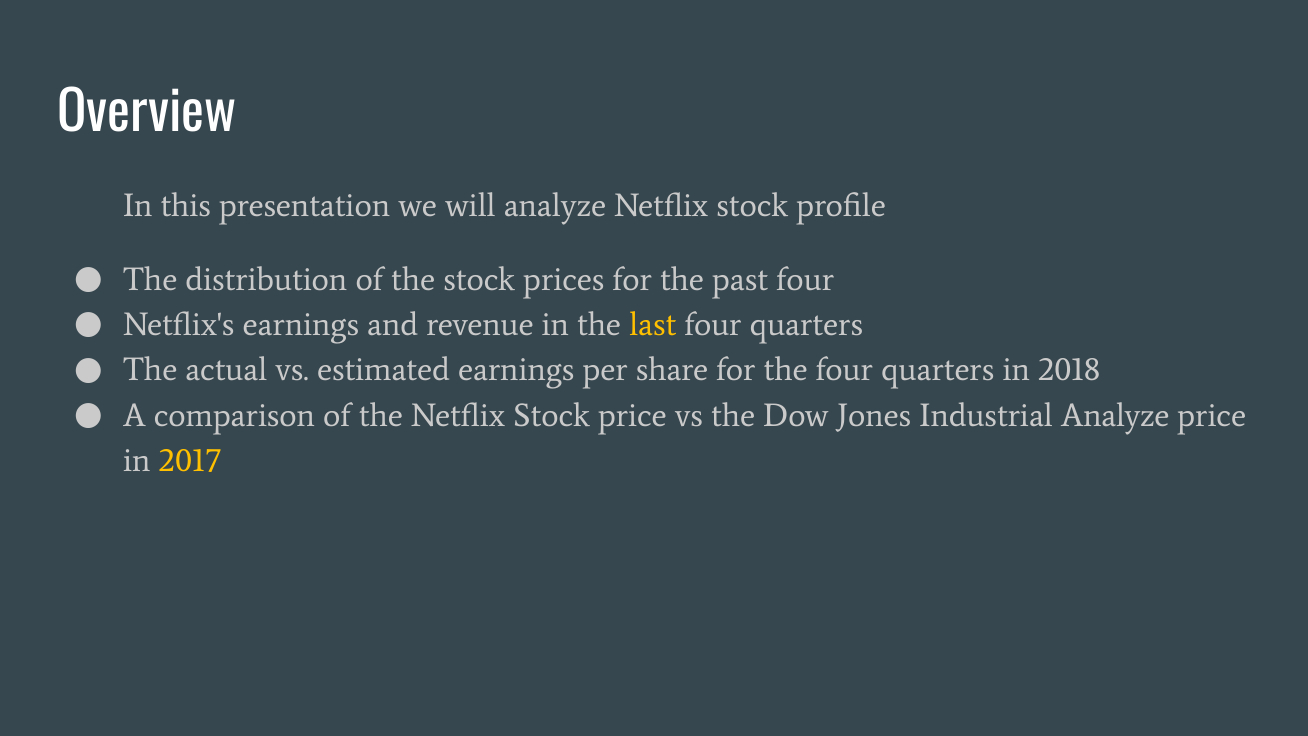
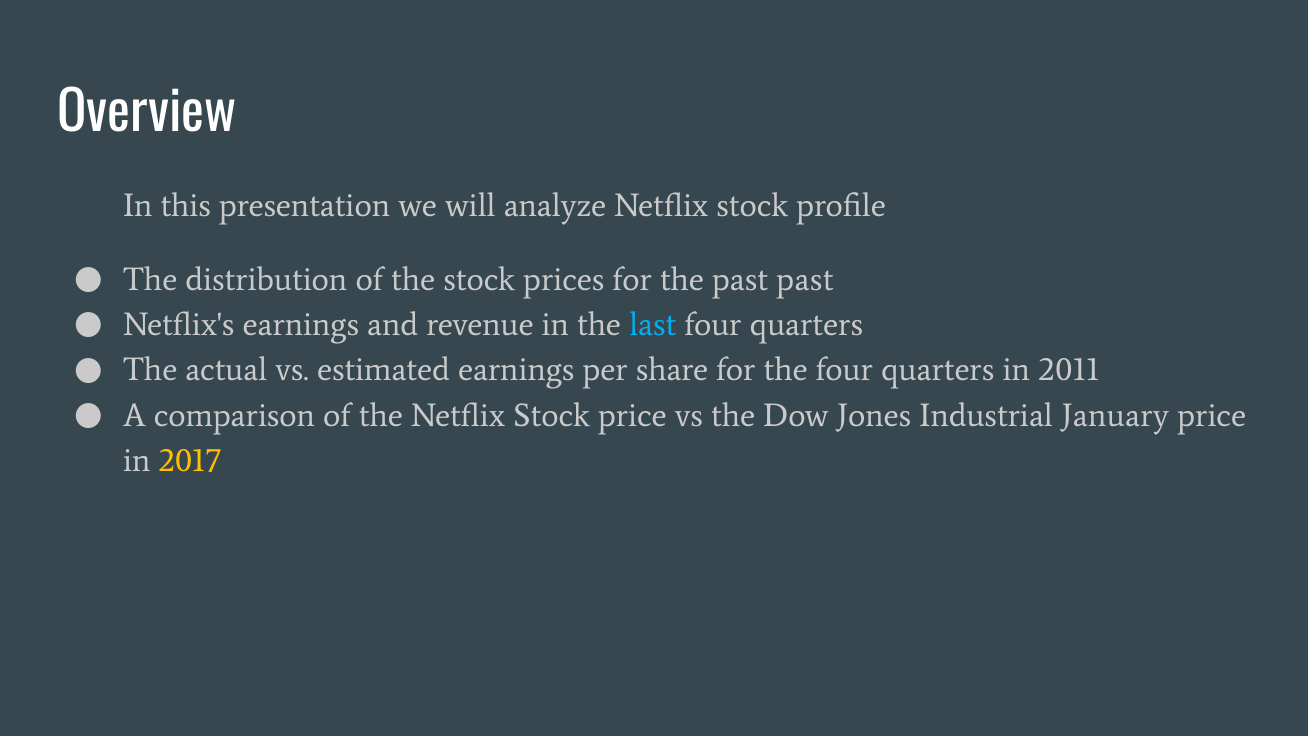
past four: four -> past (805, 280)
last colour: yellow -> light blue (653, 325)
2018: 2018 -> 2011 (1069, 370)
Industrial Analyze: Analyze -> January (1115, 415)
